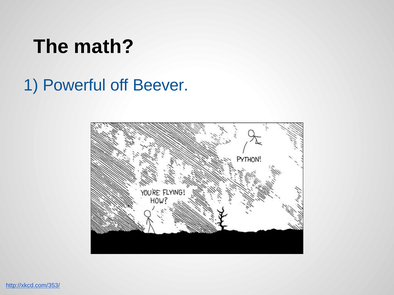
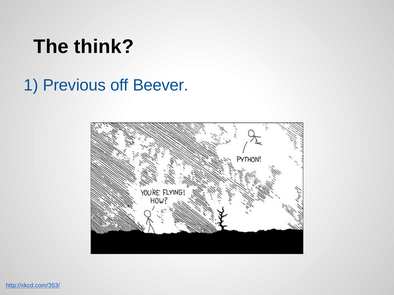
math: math -> think (104, 47)
Powerful: Powerful -> Previous (74, 85)
